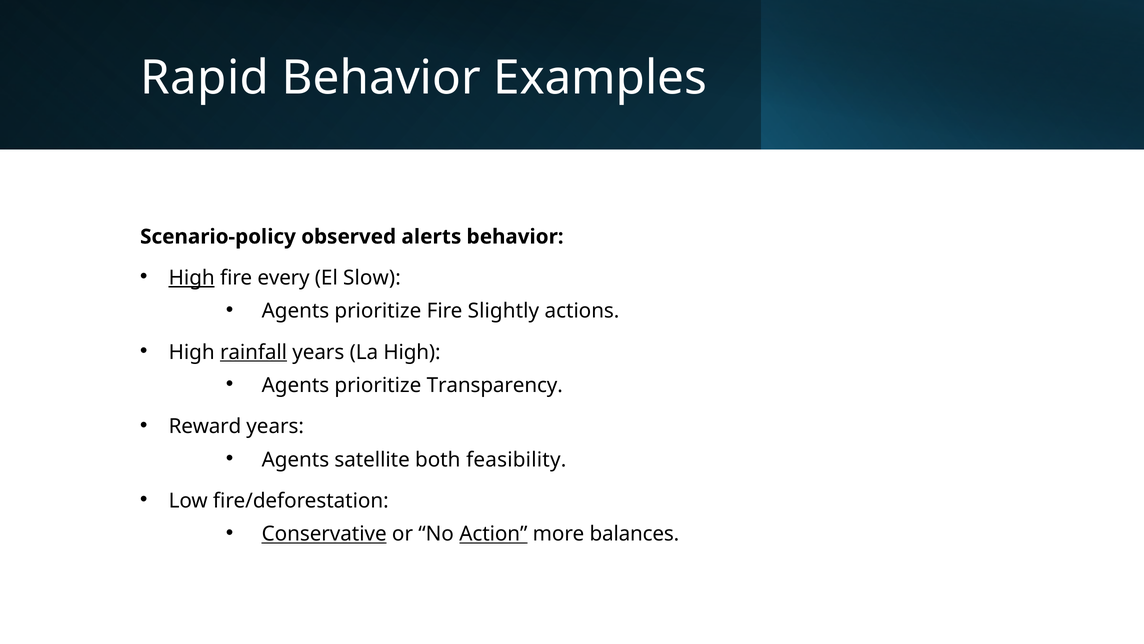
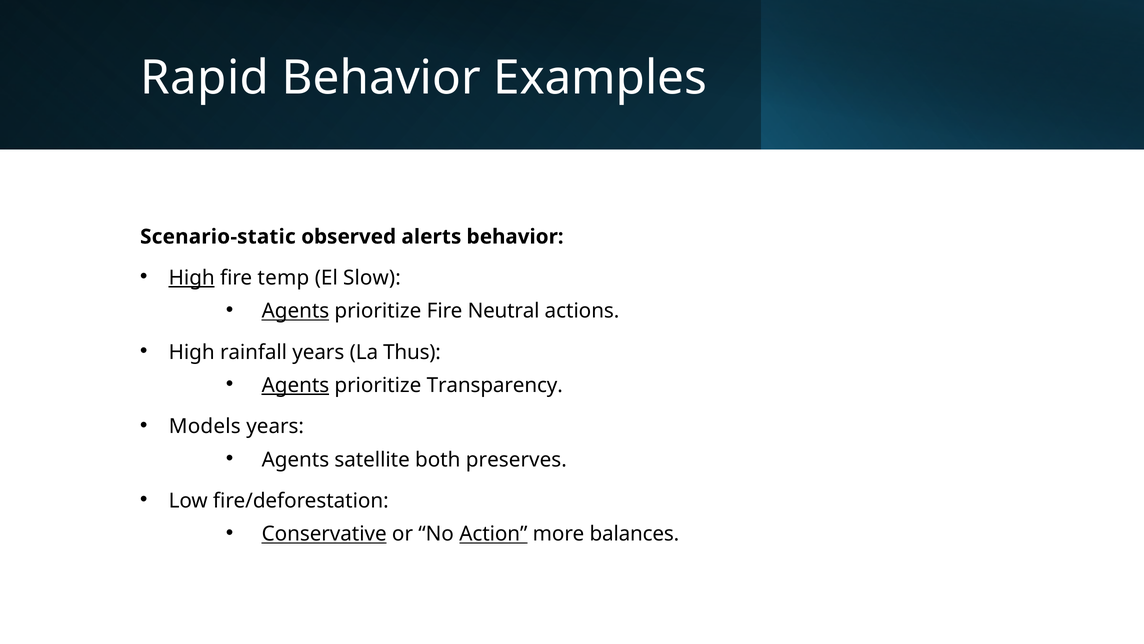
Scenario-policy: Scenario-policy -> Scenario-static (218, 237)
every: every -> temp (283, 278)
Agents underline: none -> present (295, 311)
Slightly: Slightly -> Neutral (504, 311)
rainfall underline: present -> none (254, 352)
La High: High -> Thus (412, 352)
Agents underline: none -> present (295, 385)
Reward: Reward -> Models (205, 426)
feasibility: feasibility -> preserves (516, 459)
